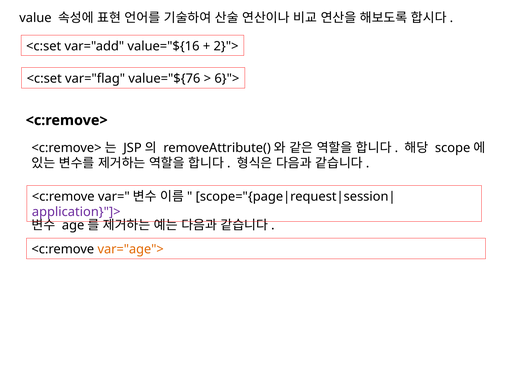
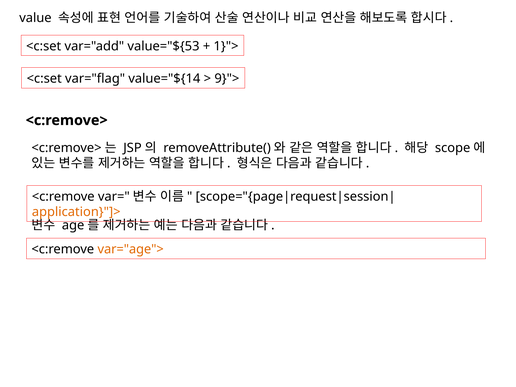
value="${16: value="${16 -> value="${53 (163, 46)
2}">: 2}"> -> 1}"> (226, 46)
value="${76: value="${76 -> value="${14 (164, 79)
6}">: 6}"> -> 9}"> (227, 79)
application}"]> colour: purple -> orange (76, 212)
